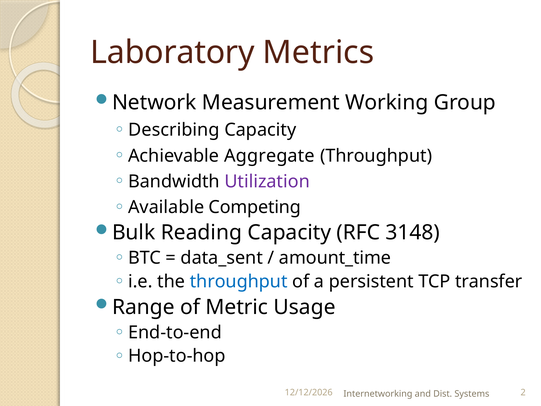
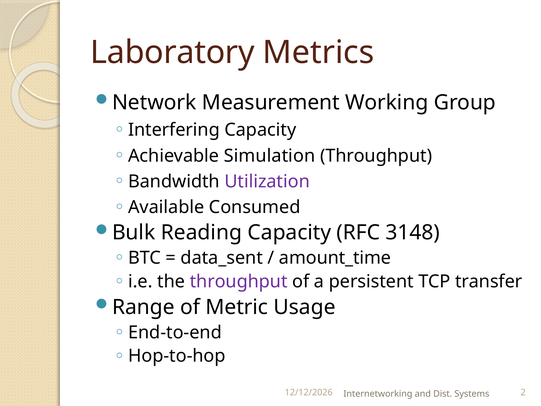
Describing: Describing -> Interfering (174, 130)
Aggregate: Aggregate -> Simulation (270, 156)
Competing: Competing -> Consumed (255, 207)
throughput colour: blue -> purple (239, 281)
